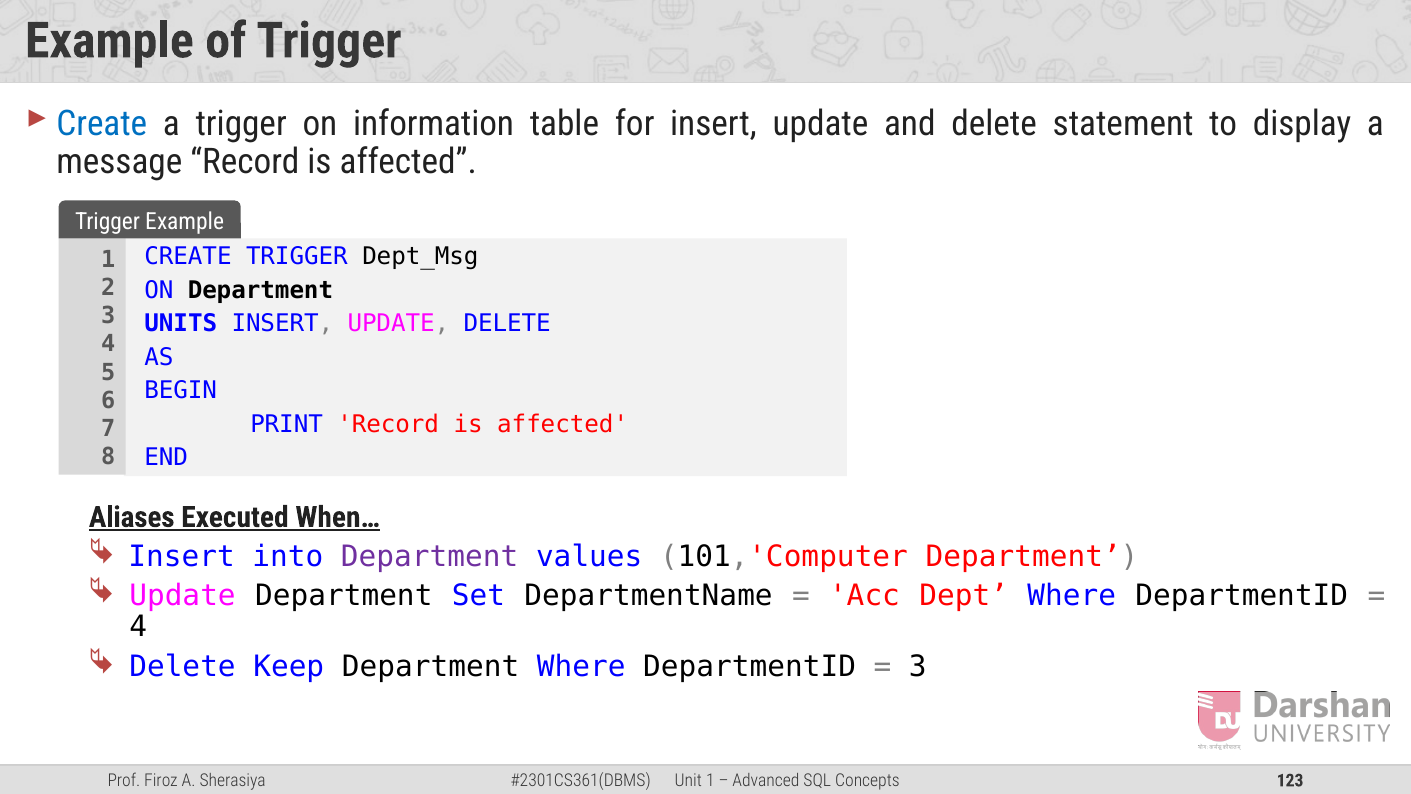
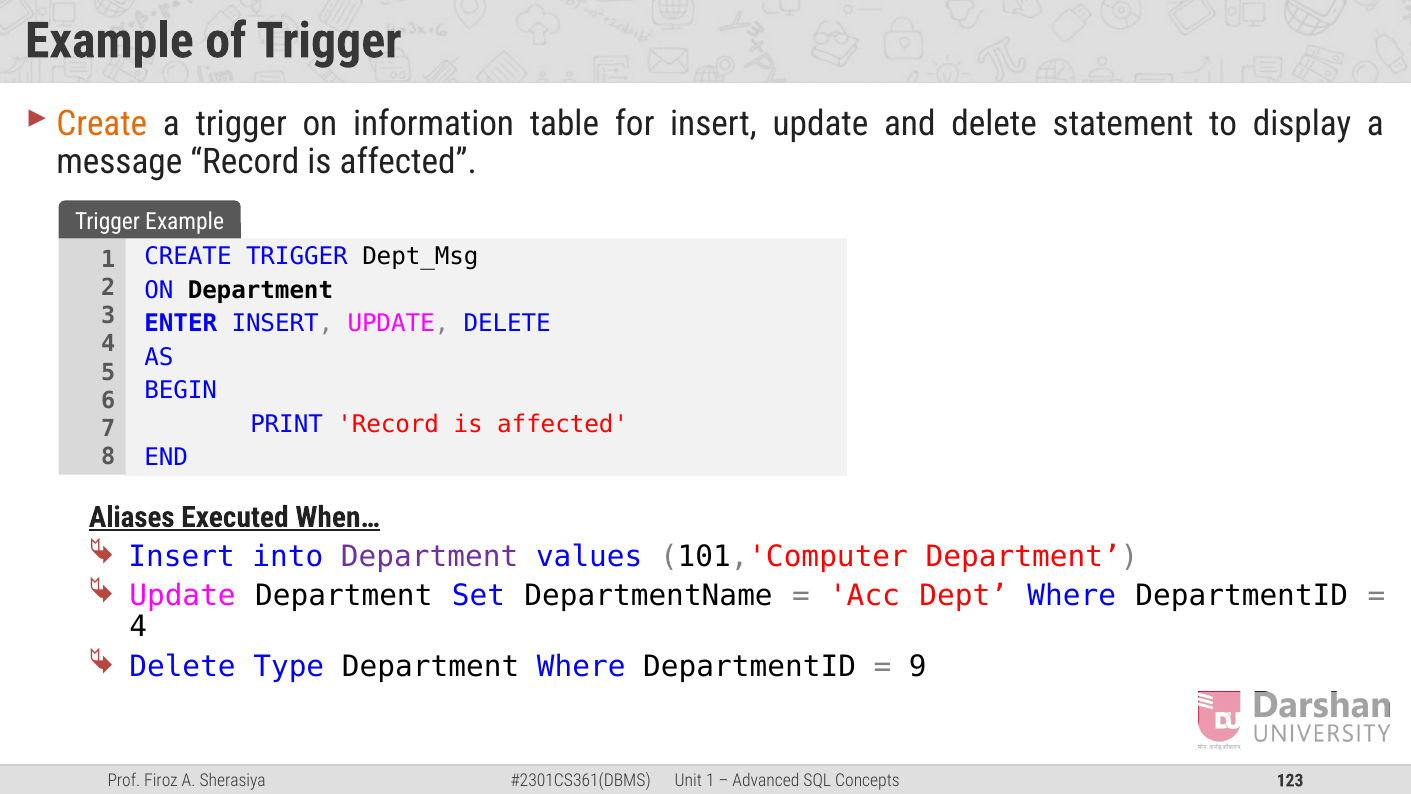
Create colour: blue -> orange (102, 124)
UNITS: UNITS -> ENTER (181, 324)
Keep: Keep -> Type (289, 666)
3: 3 -> 9 (918, 666)
